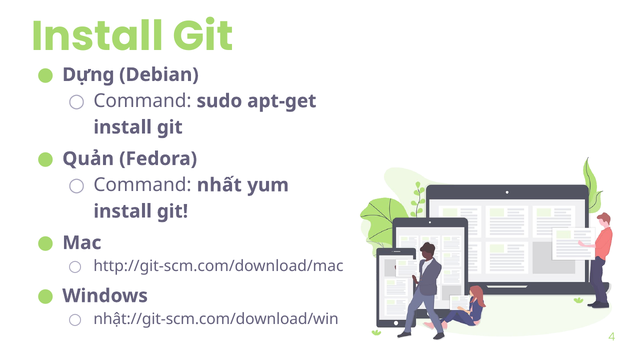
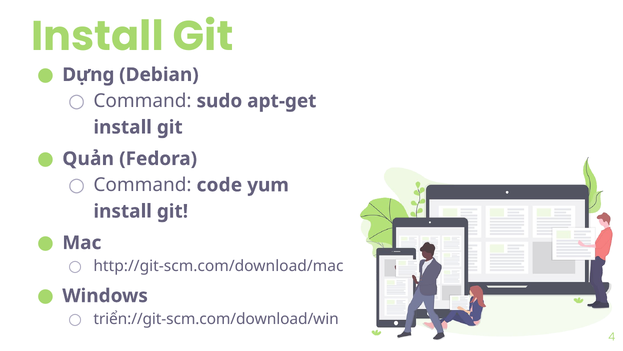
nhất: nhất -> code (219, 185)
nhật://git-scm.com/download/win: nhật://git-scm.com/download/win -> triển://git-scm.com/download/win (216, 319)
